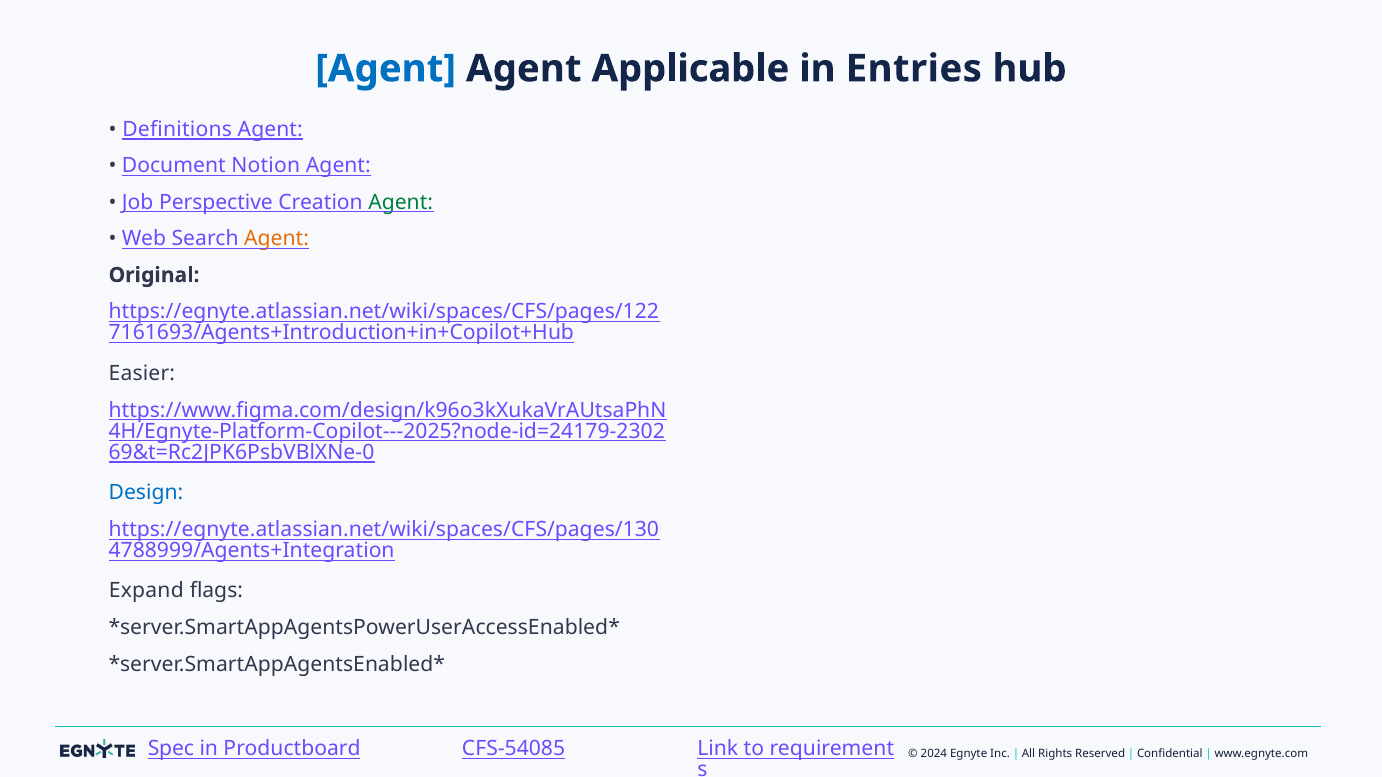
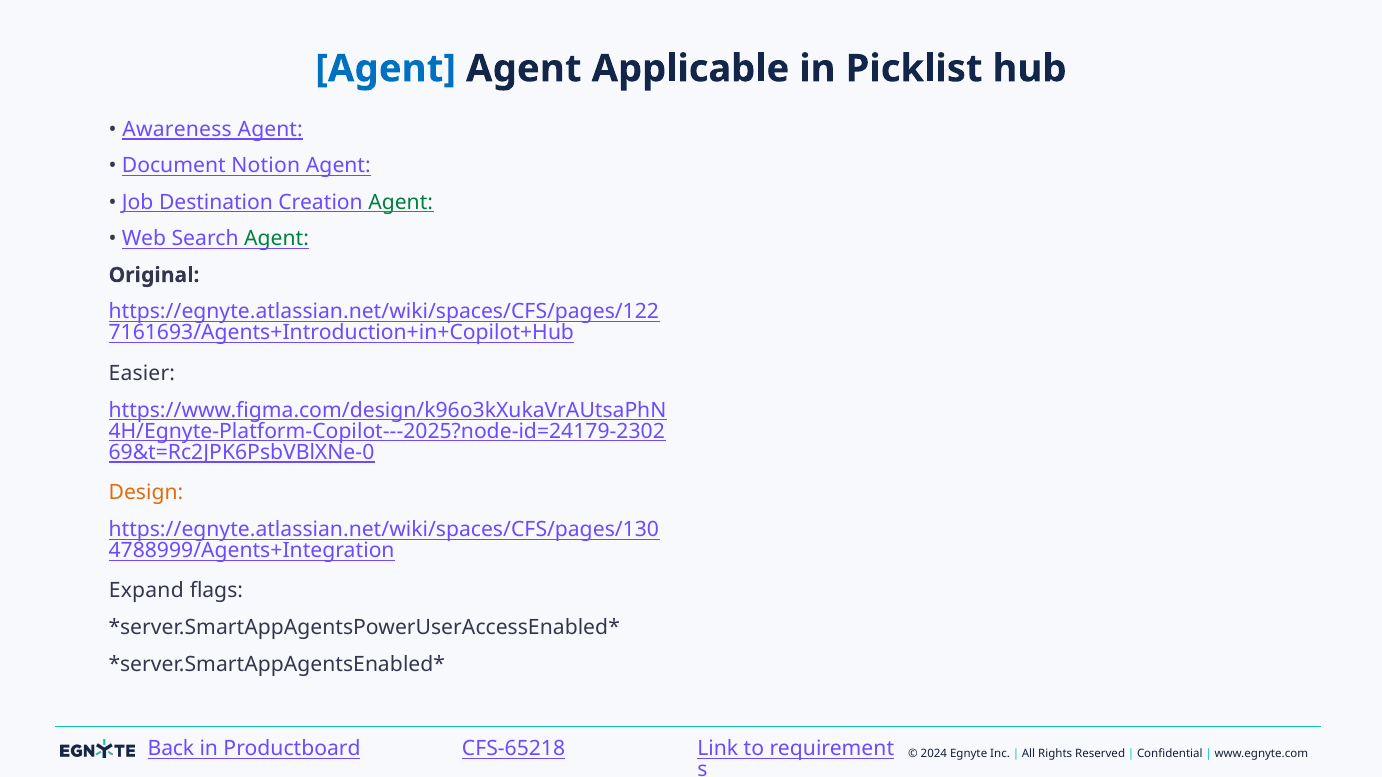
Entries: Entries -> Picklist (914, 69)
Definitions: Definitions -> Awareness (177, 129)
Perspective: Perspective -> Destination (216, 202)
Agent colour: orange -> green (277, 239)
Design colour: blue -> orange (146, 493)
Spec: Spec -> Back (171, 749)
CFS-54085: CFS-54085 -> CFS-65218 (514, 749)
